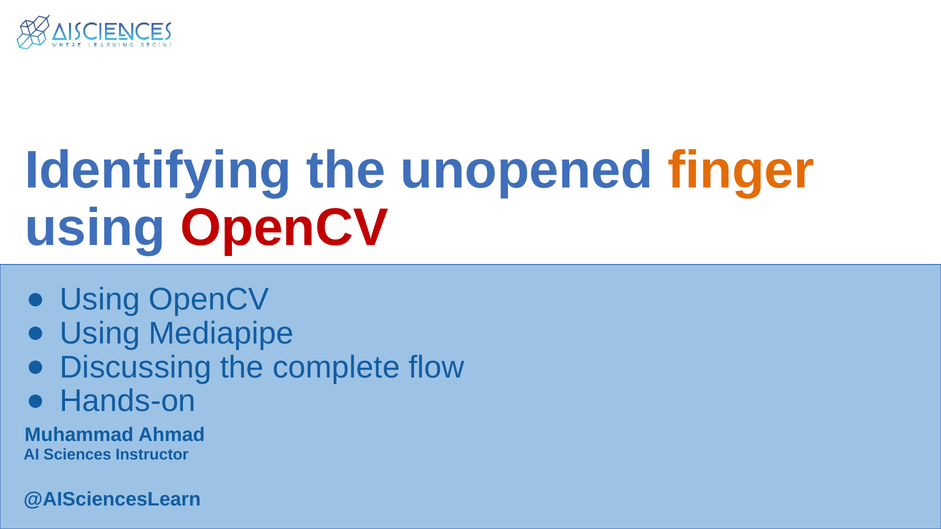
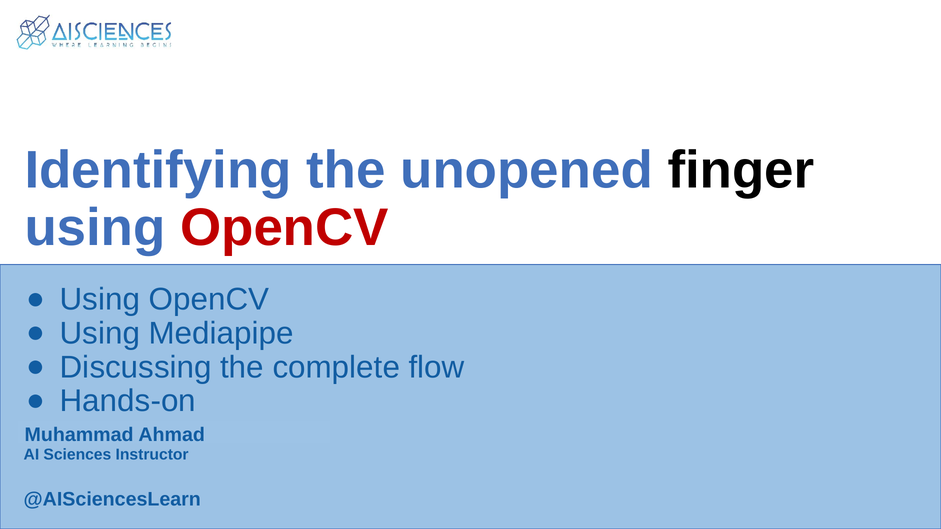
finger colour: orange -> black (741, 171)
